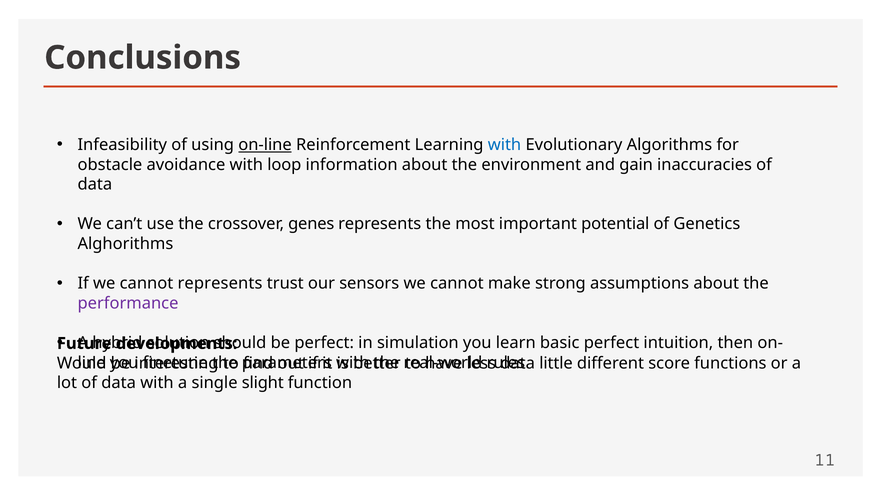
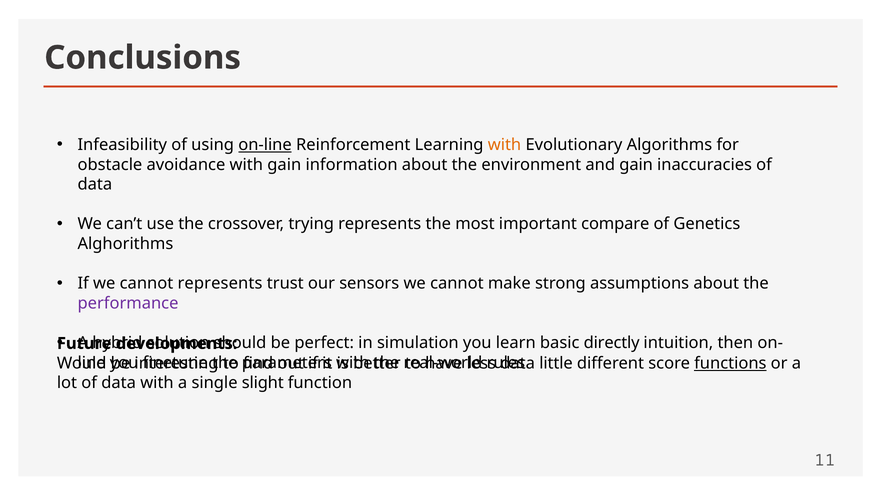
with colour: blue -> orange (504, 145)
with loop: loop -> gain (284, 165)
genes: genes -> trying (311, 224)
potential: potential -> compare (615, 224)
basic perfect: perfect -> directly (612, 343)
functions underline: none -> present (730, 364)
